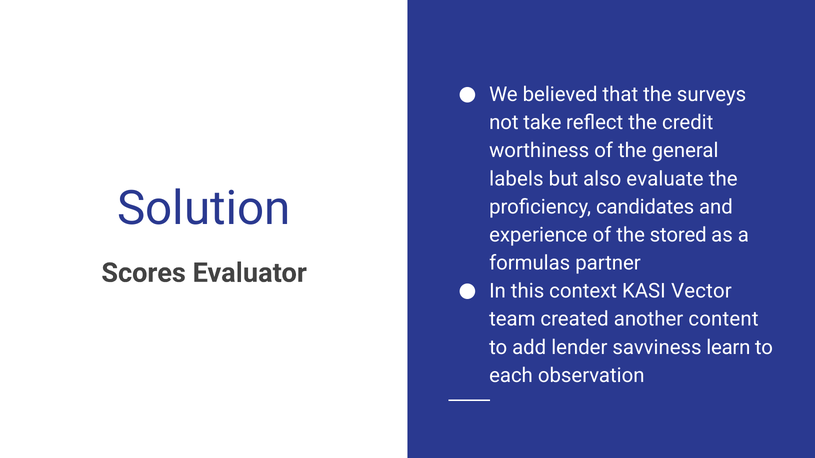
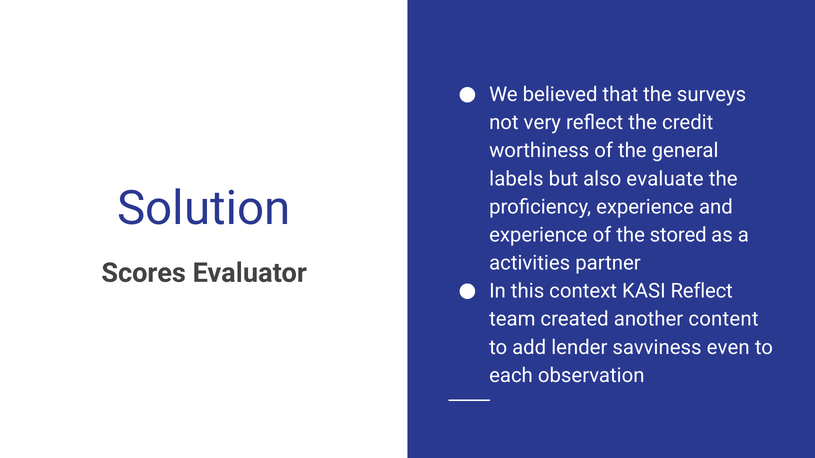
take: take -> very (542, 123)
proficiency candidates: candidates -> experience (645, 207)
formulas: formulas -> activities (530, 263)
KASI Vector: Vector -> Reflect (702, 291)
learn: learn -> even (728, 348)
